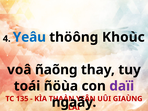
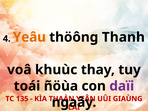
Yeâu colour: blue -> orange (29, 37)
Khoùc: Khoùc -> Thanh (123, 37)
ñaõng: ñaõng -> khuùc (56, 70)
